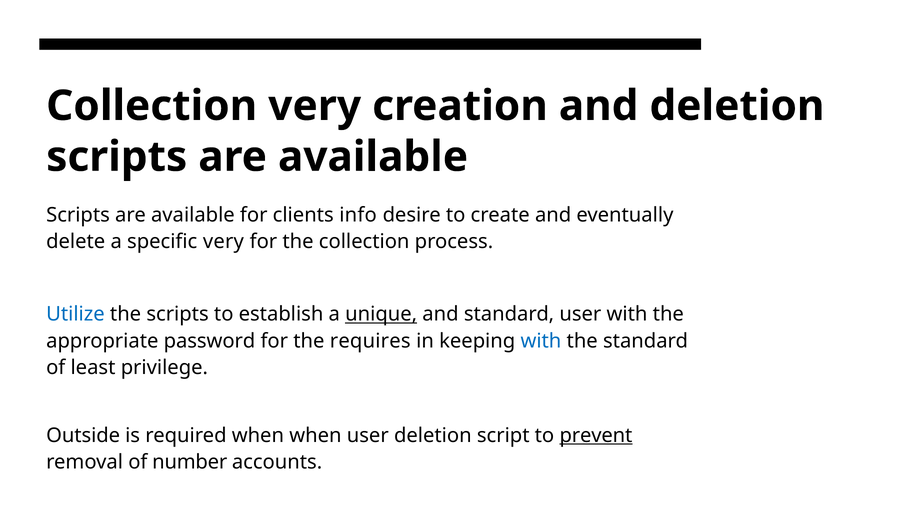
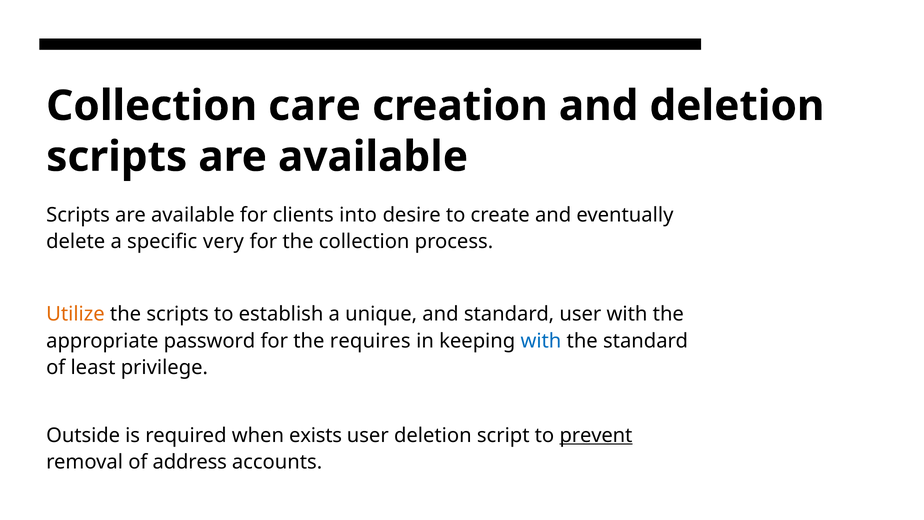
Collection very: very -> care (315, 106)
info: info -> into (358, 215)
Utilize colour: blue -> orange (75, 314)
unique underline: present -> none (381, 314)
when when: when -> exists (316, 435)
number: number -> address (190, 462)
